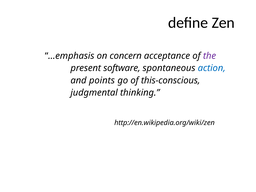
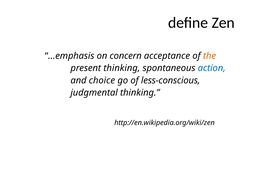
the colour: purple -> orange (210, 56)
present software: software -> thinking (122, 68)
points: points -> choice (102, 80)
this-conscious: this-conscious -> less-conscious (171, 80)
